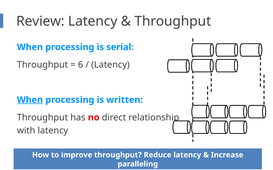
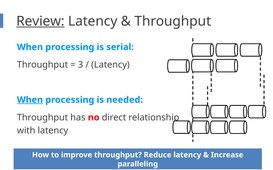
Review underline: none -> present (40, 21)
6: 6 -> 3 (81, 65)
written: written -> needed (125, 100)
